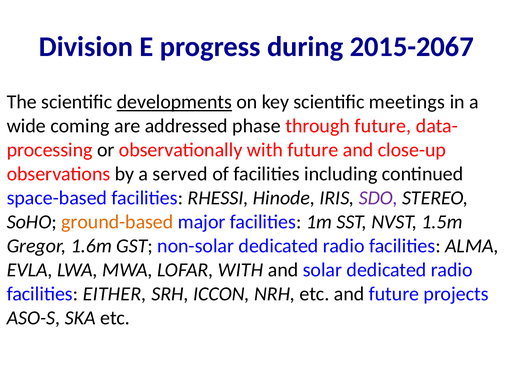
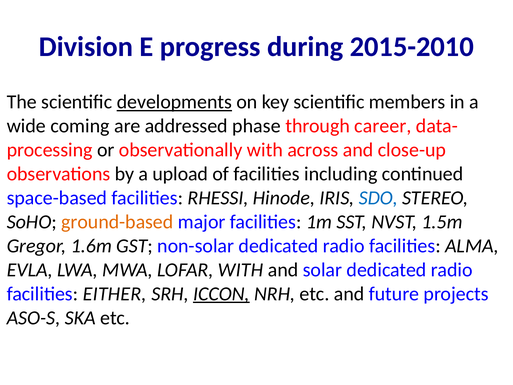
2015-2067: 2015-2067 -> 2015-2010 (412, 47)
meetings: meetings -> members (407, 102)
through future: future -> career (383, 126)
with future: future -> across (313, 150)
served: served -> upload (180, 174)
SDO colour: purple -> blue (378, 198)
ICCON underline: none -> present (221, 294)
